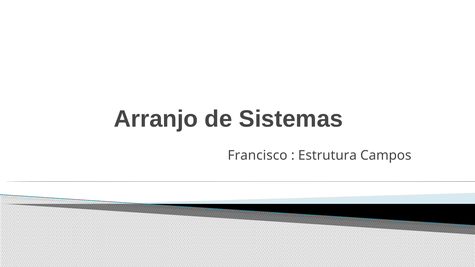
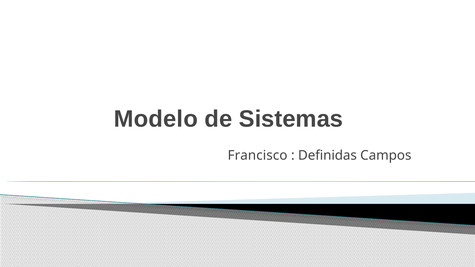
Arranjo: Arranjo -> Modelo (156, 119)
Estrutura: Estrutura -> Definidas (327, 156)
